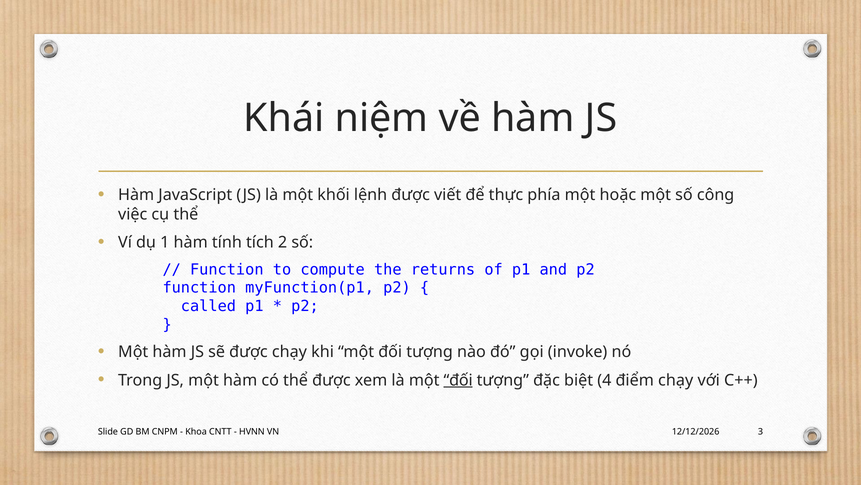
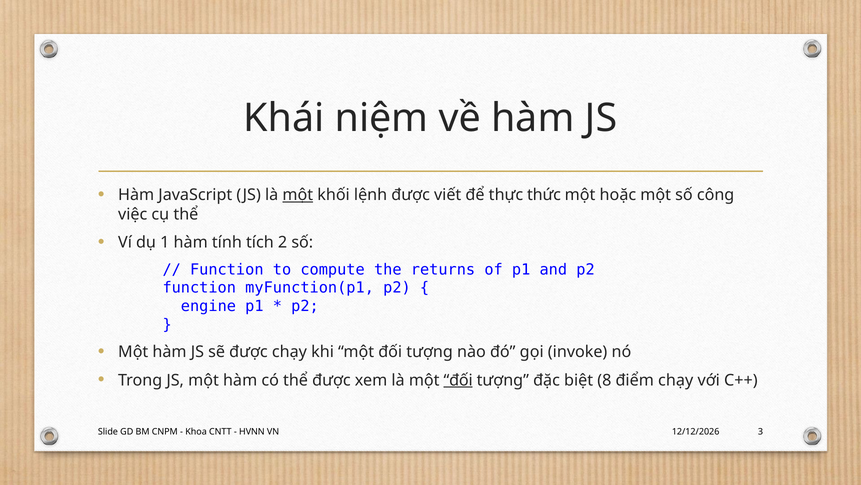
một underline: none -> present (298, 195)
phía: phía -> thức (544, 195)
called: called -> engine (208, 306)
4: 4 -> 8 (604, 380)
